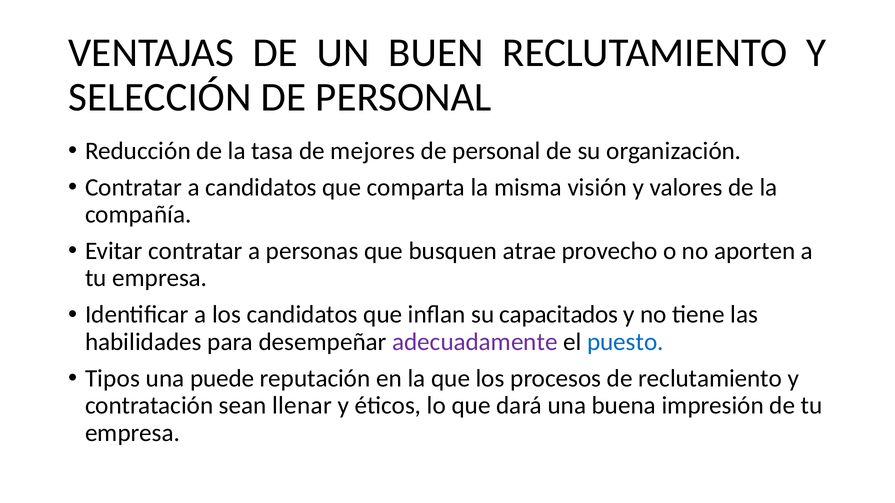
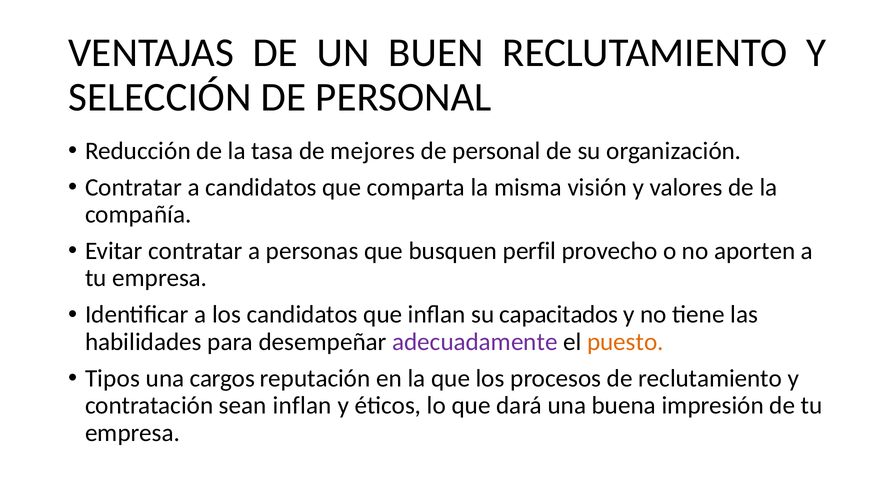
atrae: atrae -> perfil (530, 251)
puesto colour: blue -> orange (625, 342)
puede: puede -> cargos (222, 379)
sean llenar: llenar -> inflan (302, 406)
